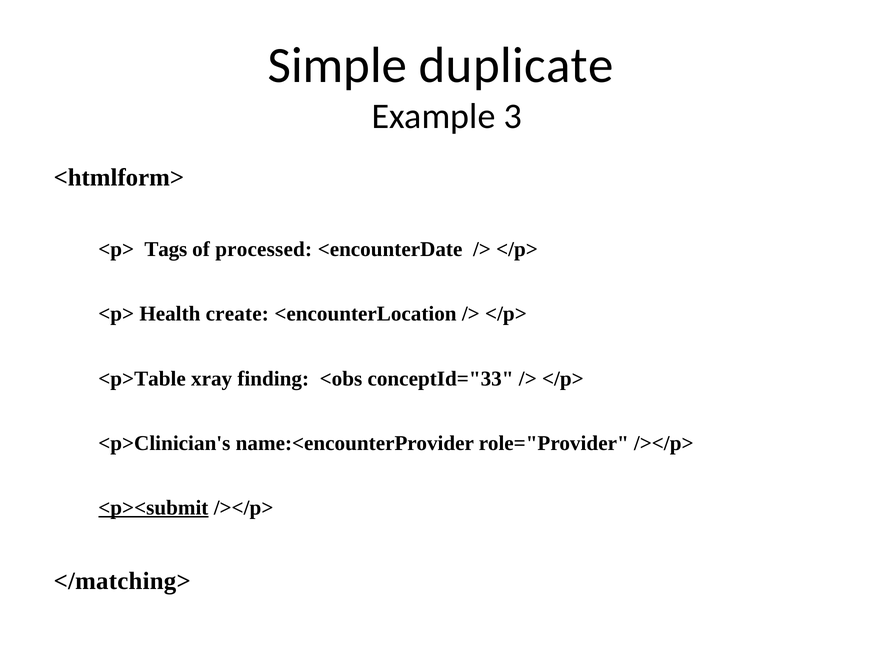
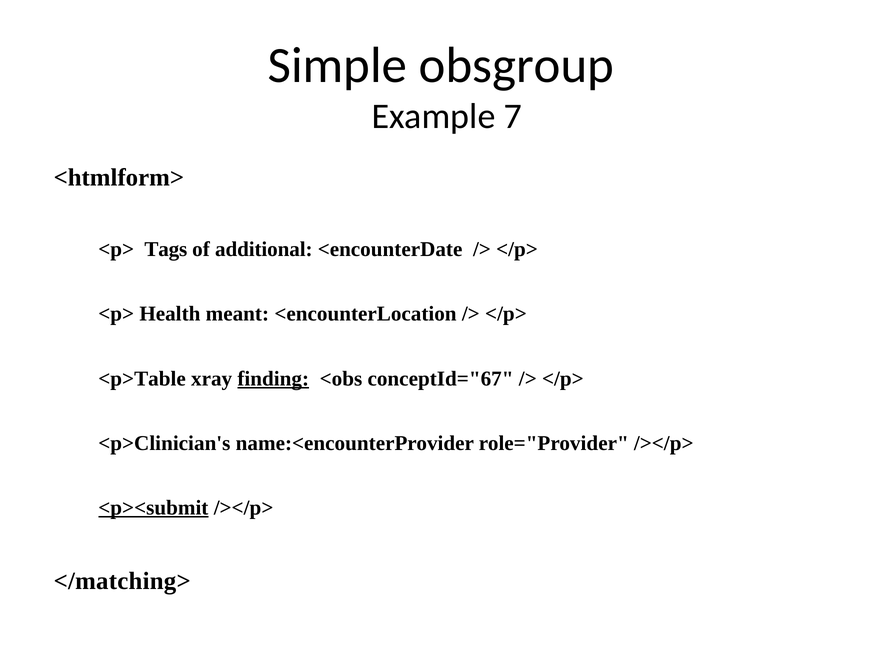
duplicate: duplicate -> obsgroup (516, 65)
3: 3 -> 7 (513, 116)
processed: processed -> additional (264, 250)
create: create -> meant (237, 314)
finding underline: none -> present (273, 379)
conceptId="33: conceptId="33 -> conceptId="67 (441, 379)
